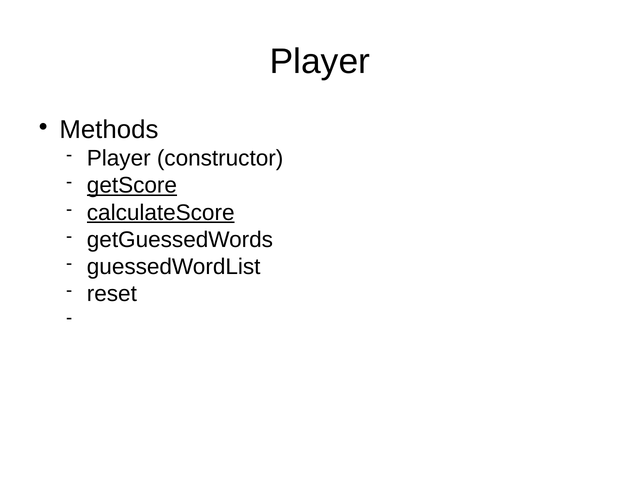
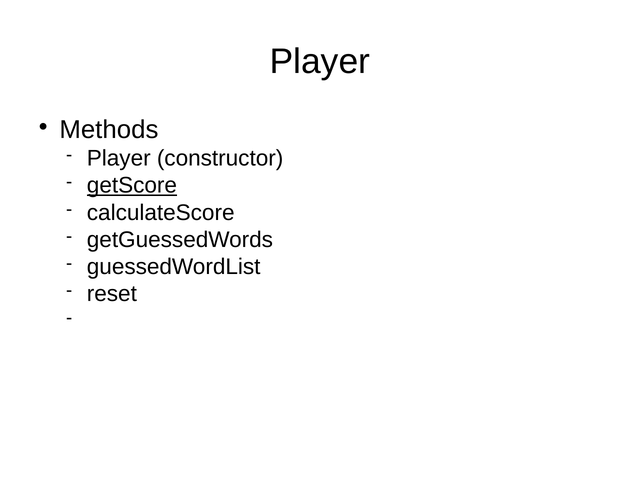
calculateScore underline: present -> none (161, 213)
